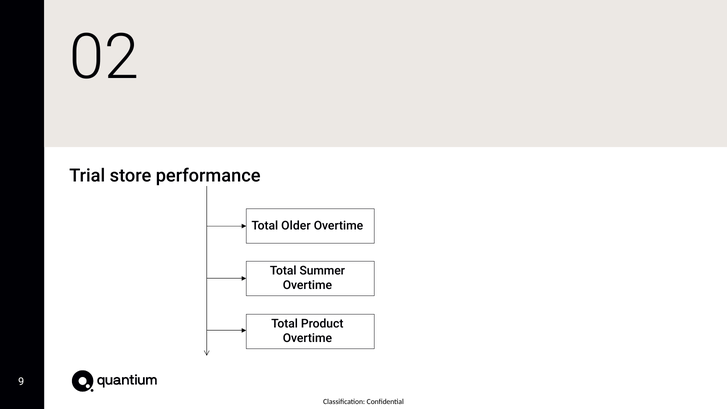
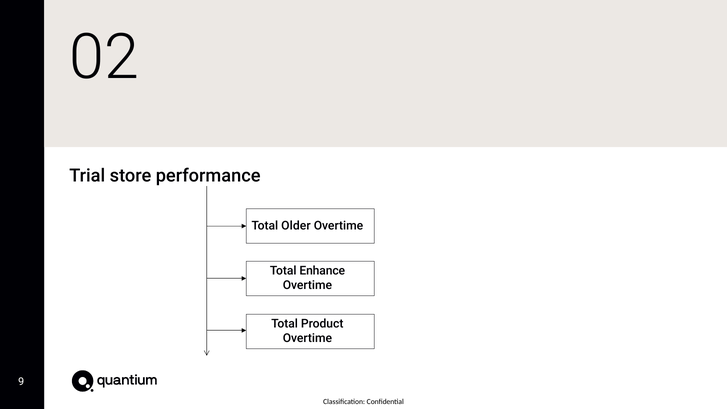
Summer: Summer -> Enhance (322, 271)
